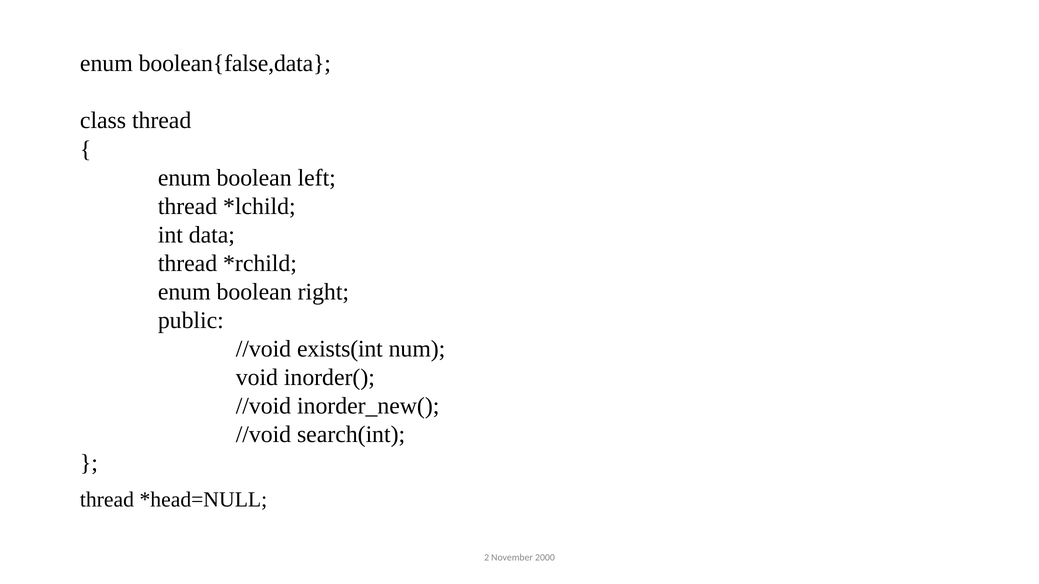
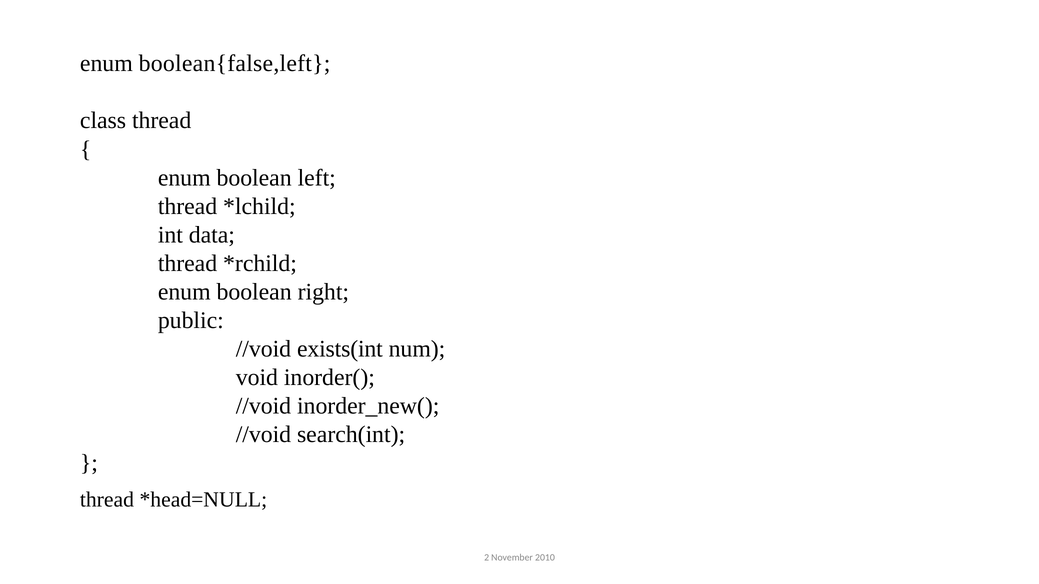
boolean{false,data: boolean{false,data -> boolean{false,left (235, 64)
2000: 2000 -> 2010 (545, 558)
